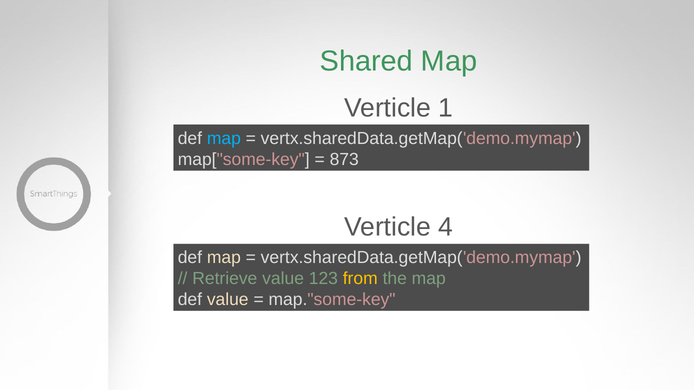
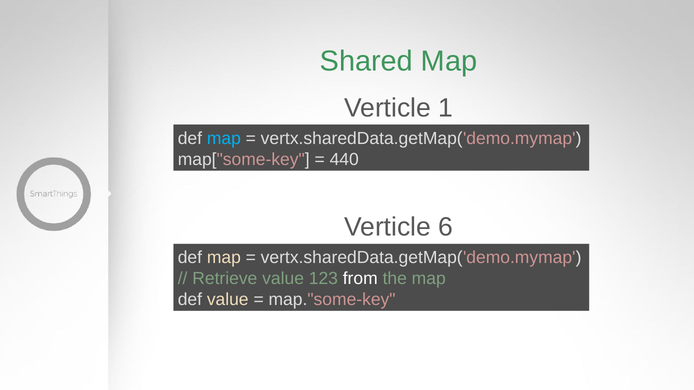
873: 873 -> 440 (344, 160)
4: 4 -> 6 (446, 227)
from colour: yellow -> white (360, 279)
